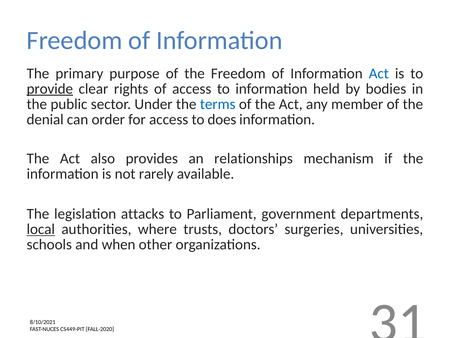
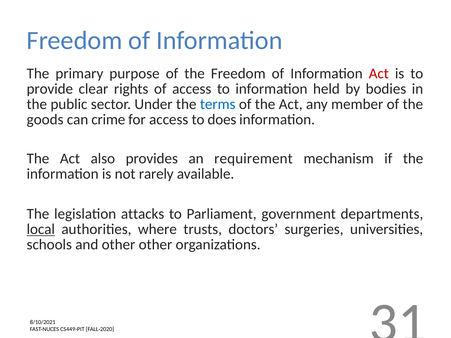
Act colour: blue -> red (379, 73)
provide underline: present -> none (50, 89)
denial: denial -> goods (45, 119)
order: order -> crime (108, 119)
relationships: relationships -> requirement (253, 159)
and when: when -> other (119, 245)
